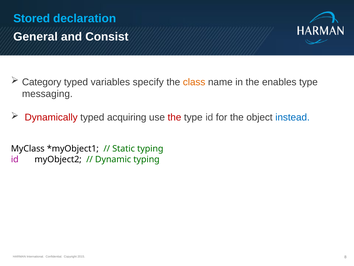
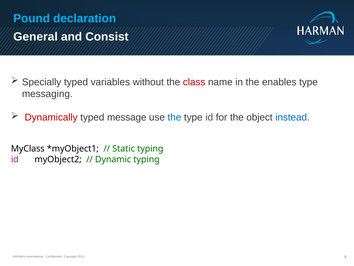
Stored: Stored -> Pound (32, 19)
Category: Category -> Specially (42, 82)
specify: specify -> without (148, 82)
class colour: orange -> red (194, 82)
acquiring: acquiring -> message (127, 117)
the colour: red -> blue (174, 117)
